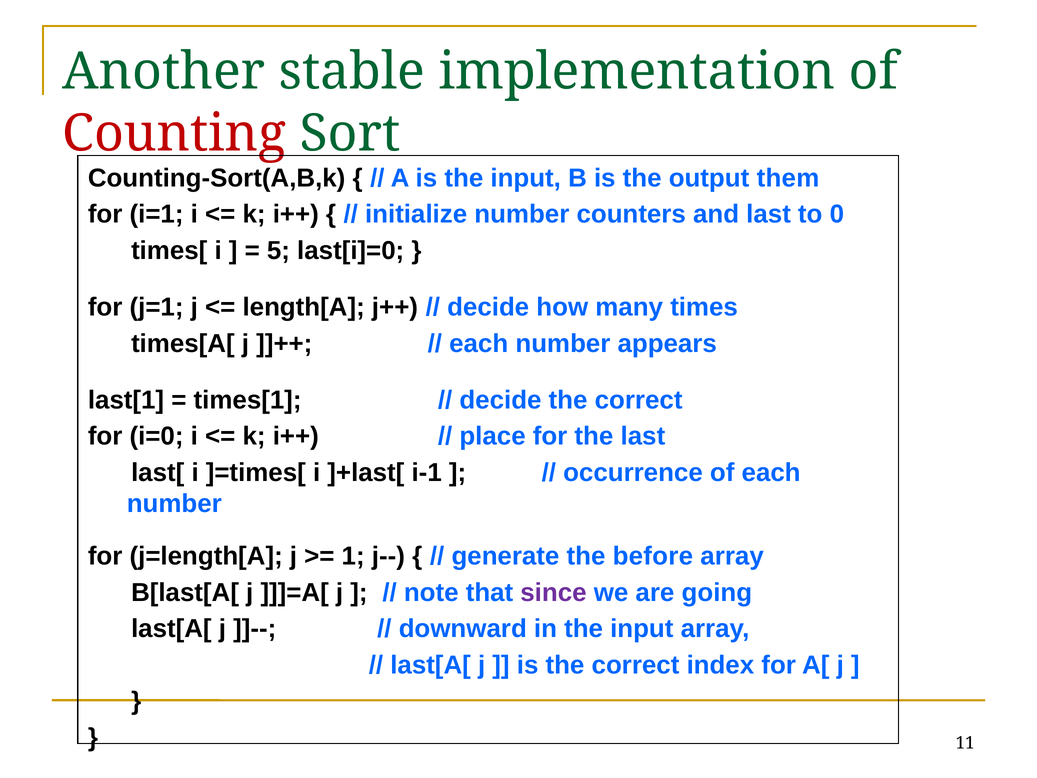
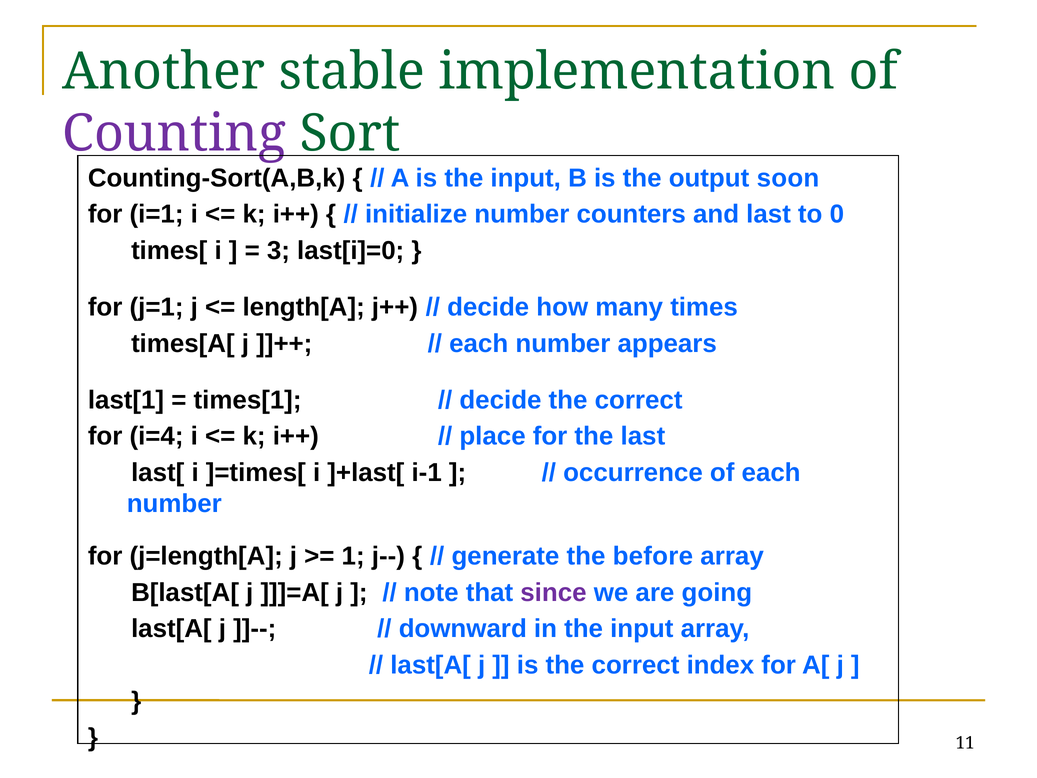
Counting colour: red -> purple (174, 134)
them: them -> soon (788, 178)
5: 5 -> 3 (278, 251)
i=0: i=0 -> i=4 (157, 436)
